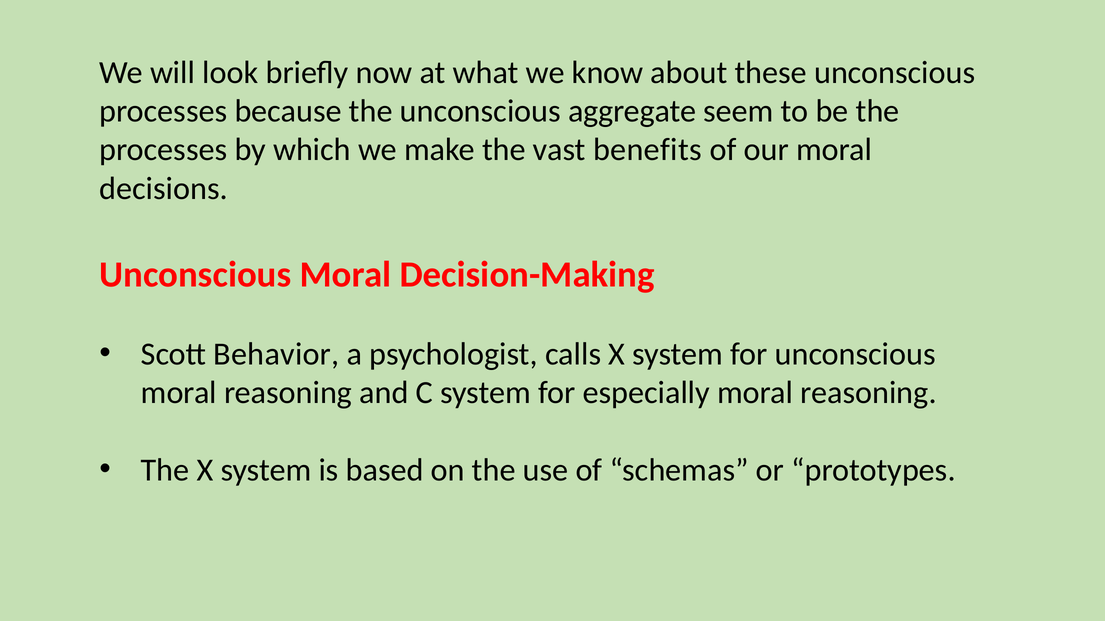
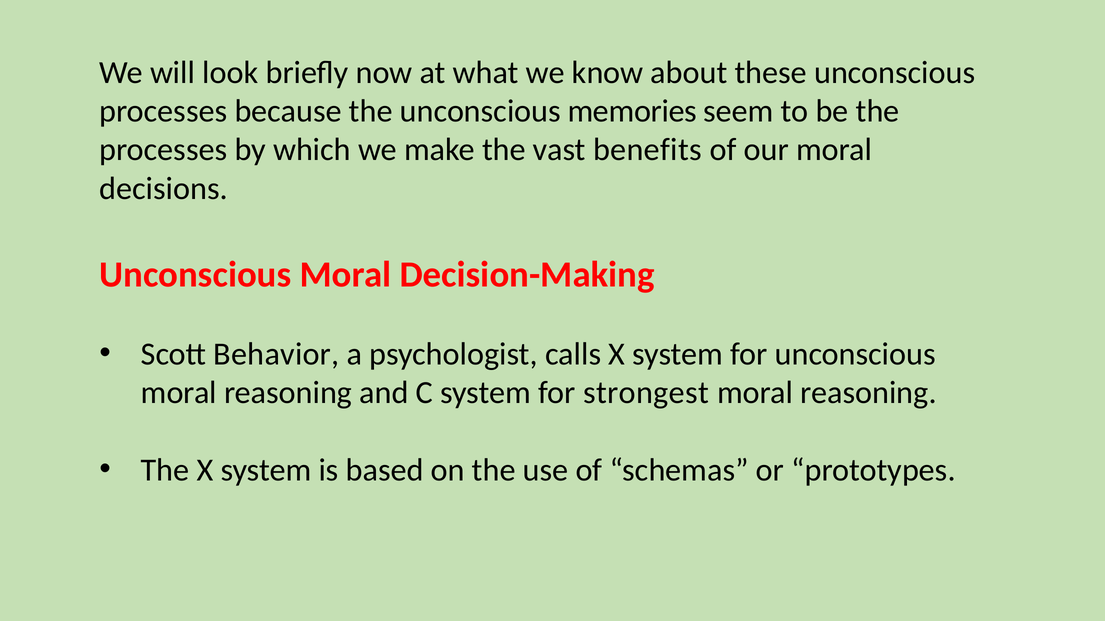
aggregate: aggregate -> memories (632, 111)
especially: especially -> strongest (646, 393)
